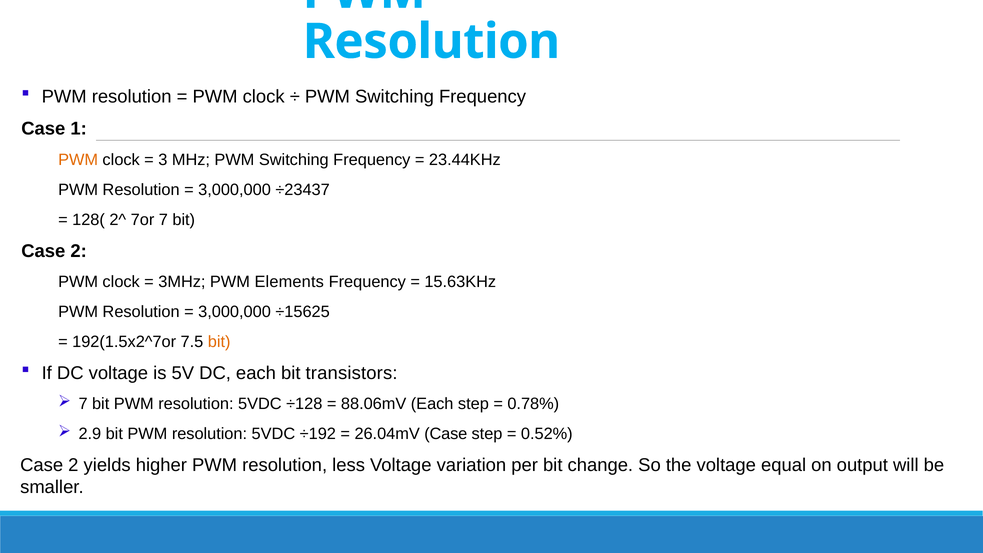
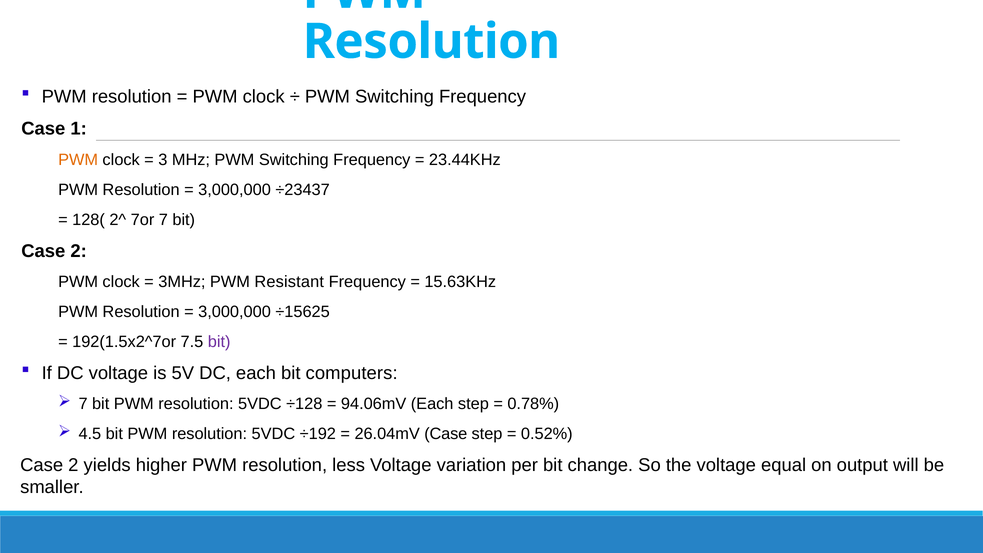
Elements: Elements -> Resistant (289, 282)
bit colour: orange -> purple (219, 342)
transistors: transistors -> computers (352, 373)
88.06mV: 88.06mV -> 94.06mV (374, 404)
2.9: 2.9 -> 4.5 (90, 434)
